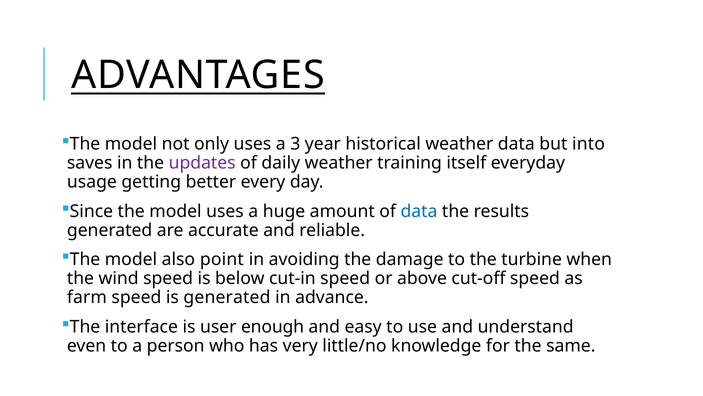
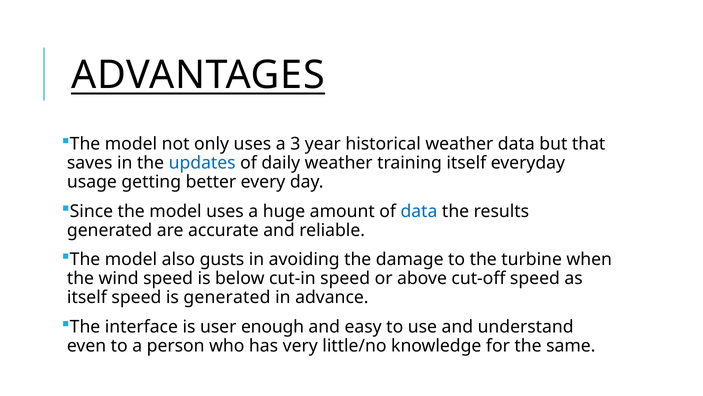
into: into -> that (589, 144)
updates colour: purple -> blue (202, 163)
point: point -> gusts (222, 259)
farm: farm -> itself (87, 297)
